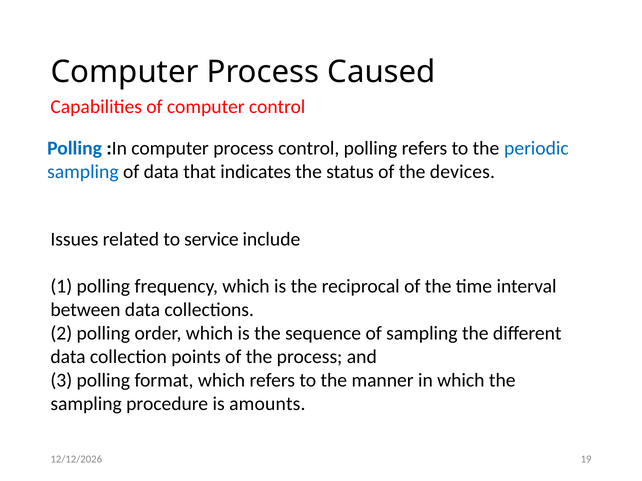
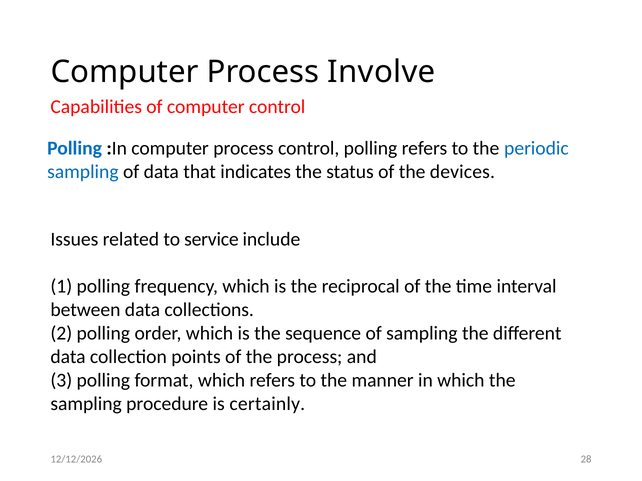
Caused: Caused -> Involve (381, 72)
amounts: amounts -> certainly (267, 404)
19: 19 -> 28 (586, 460)
